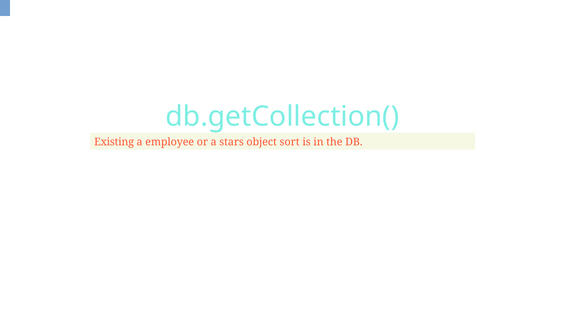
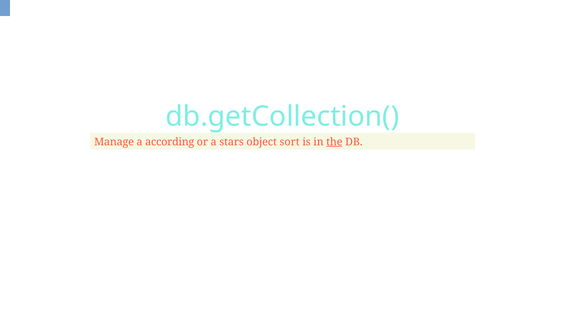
Existing: Existing -> Manage (114, 142)
employee: employee -> according (170, 142)
the underline: none -> present (334, 142)
